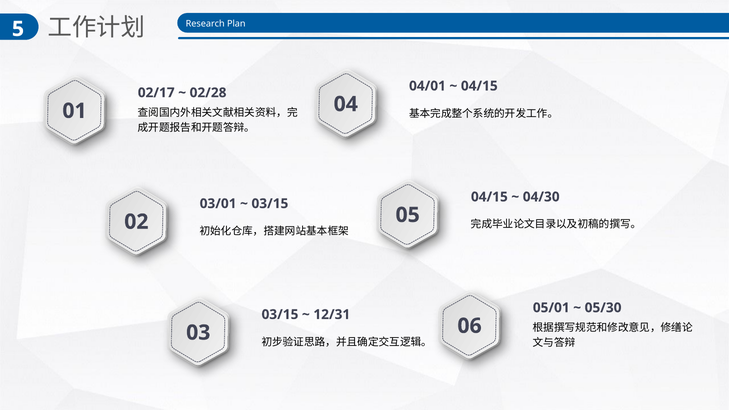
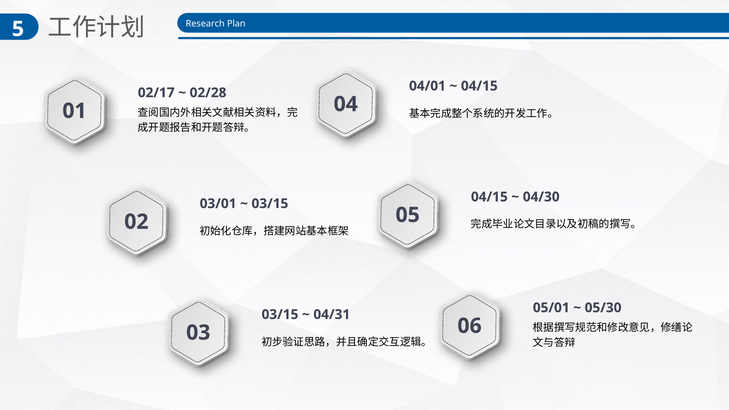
12/31: 12/31 -> 04/31 (332, 315)
